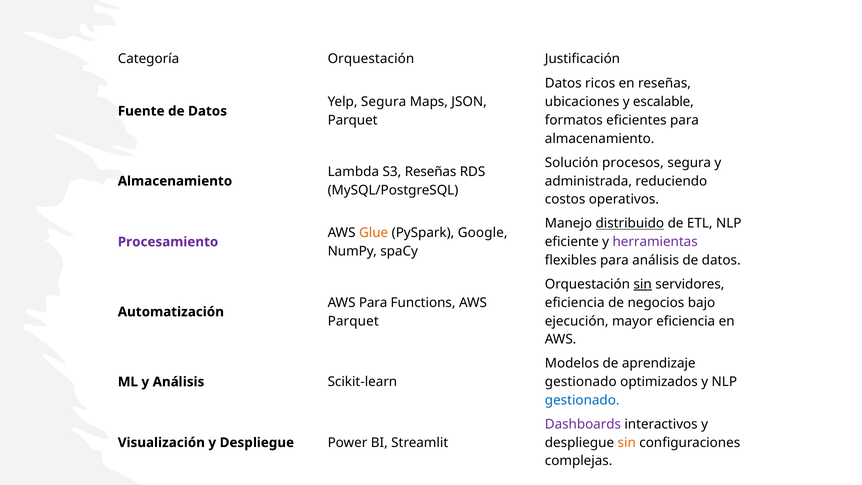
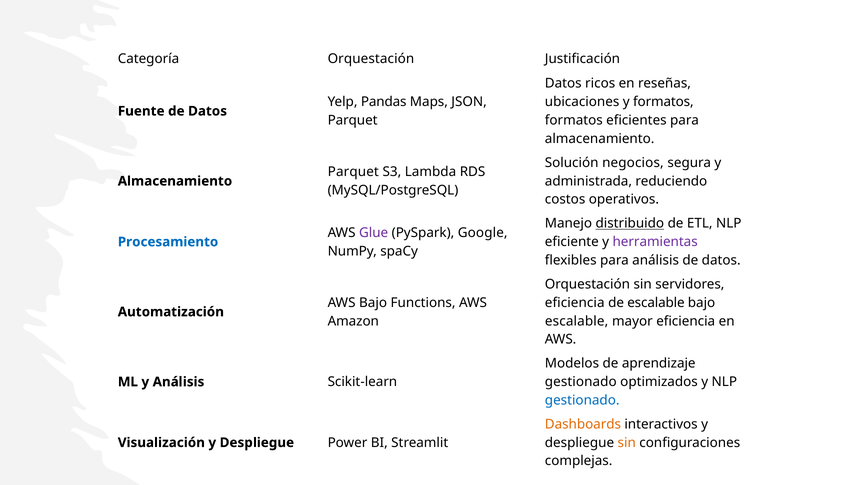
Yelp Segura: Segura -> Pandas (384, 102)
y escalable: escalable -> formatos (663, 102)
procesos: procesos -> negocios (633, 163)
Lambda: Lambda -> Parquet (353, 172)
S3 Reseñas: Reseñas -> Lambda (430, 172)
Glue colour: orange -> purple (374, 233)
Procesamiento colour: purple -> blue (168, 242)
sin underline: present -> none (643, 284)
AWS Para: Para -> Bajo (373, 303)
de negocios: negocios -> escalable (656, 303)
Parquet: Parquet -> Amazon (353, 321)
ejecución: ejecución -> escalable (577, 321)
Dashboards colour: purple -> orange (583, 424)
